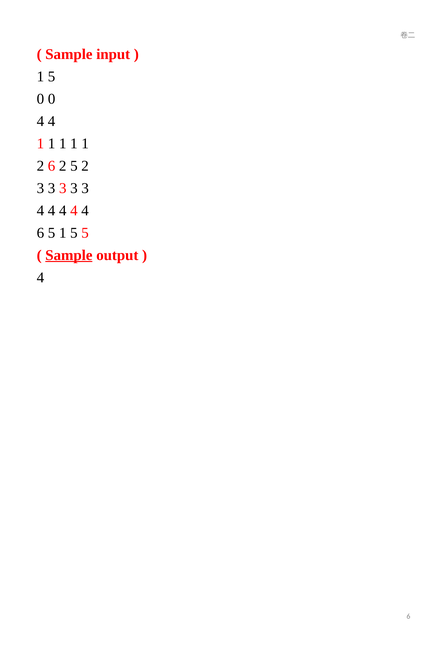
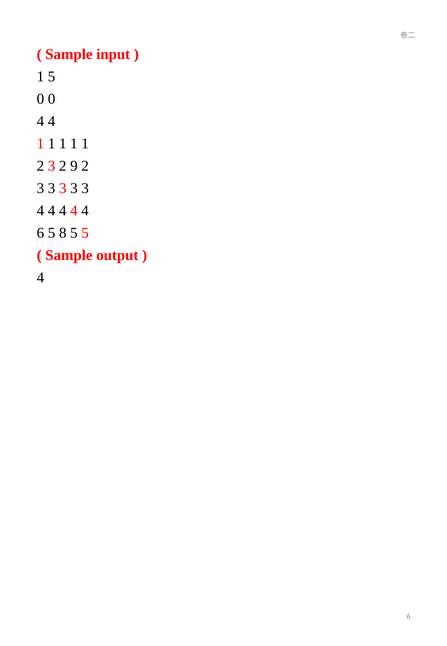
6: 6 -> 3 (52, 166)
2 5: 5 -> 9 (74, 166)
5 1: 1 -> 8 (63, 233)
Sample underline: present -> none (69, 255)
